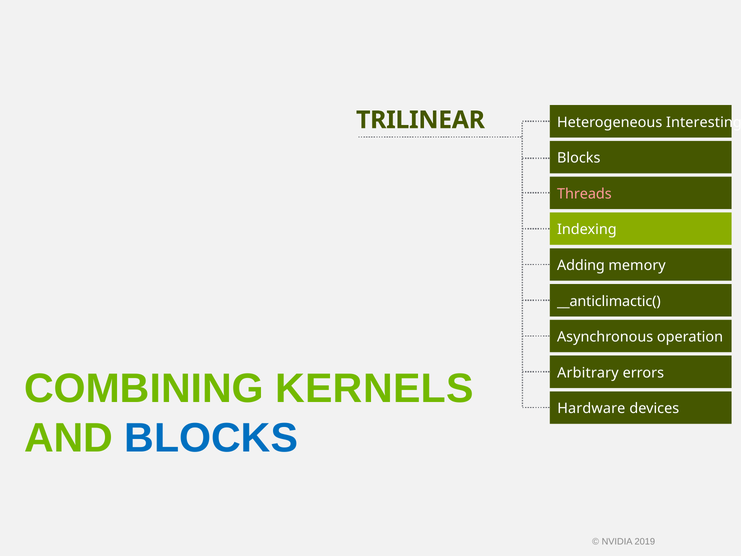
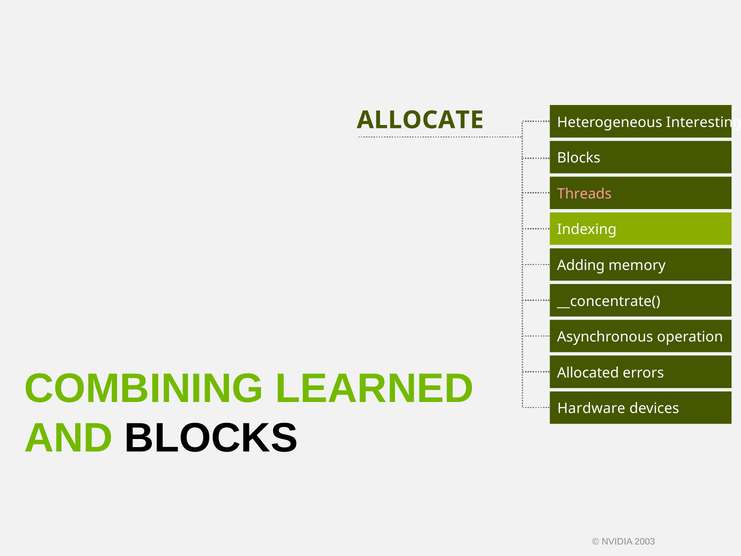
TRILINEAR: TRILINEAR -> ALLOCATE (420, 120)
__anticlimactic(: __anticlimactic( -> __concentrate( (609, 301)
Arbitrary: Arbitrary -> Allocated (588, 373)
KERNELS: KERNELS -> LEARNED (375, 388)
BLOCKS colour: blue -> black (211, 438)
2019: 2019 -> 2003 (645, 542)
